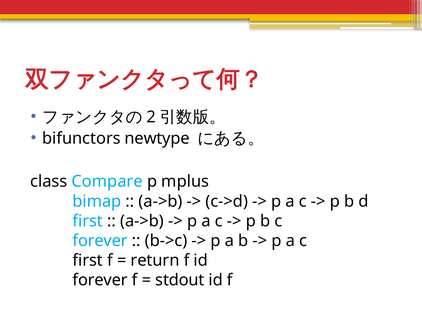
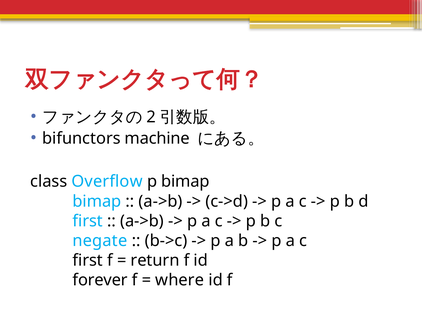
newtype: newtype -> machine (157, 138)
Compare: Compare -> Overflow (107, 181)
p mplus: mplus -> bimap (185, 181)
forever: forever -> negate (100, 240)
stdout: stdout -> where (180, 280)
